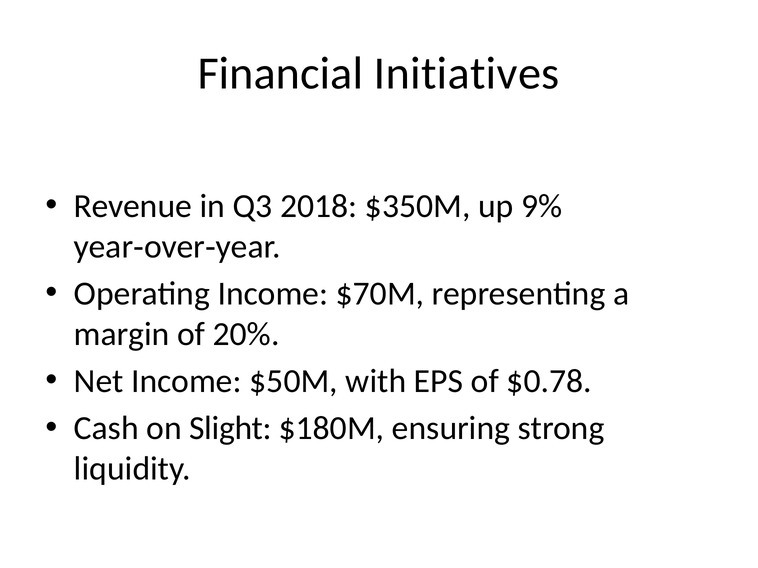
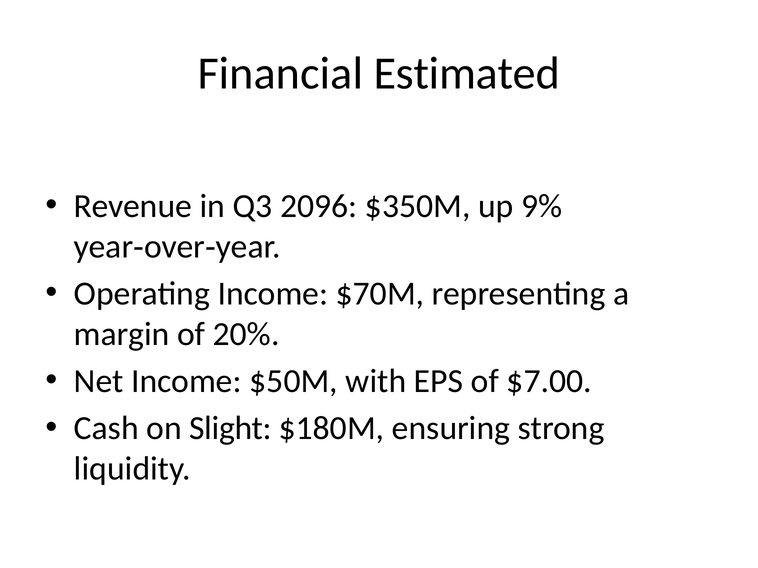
Initiatives: Initiatives -> Estimated (467, 73)
2018: 2018 -> 2096 (319, 206)
$0.78: $0.78 -> $7.00 (549, 381)
